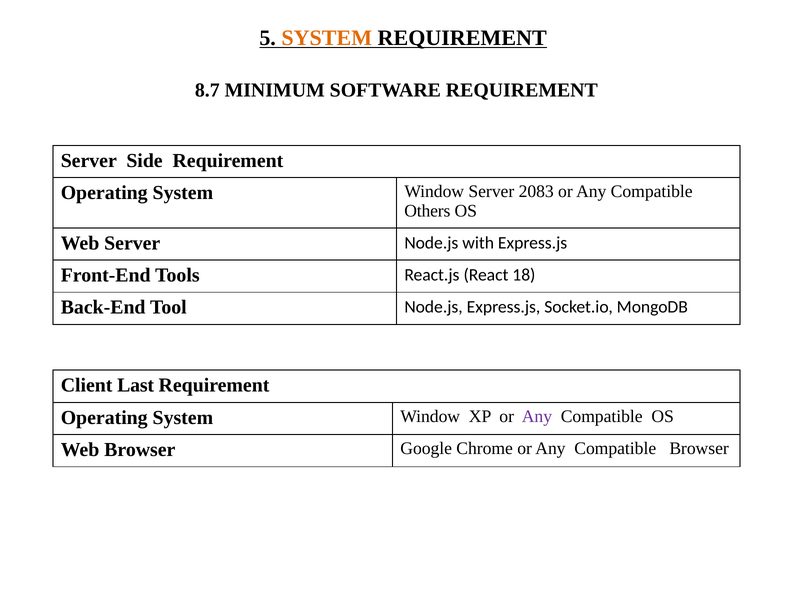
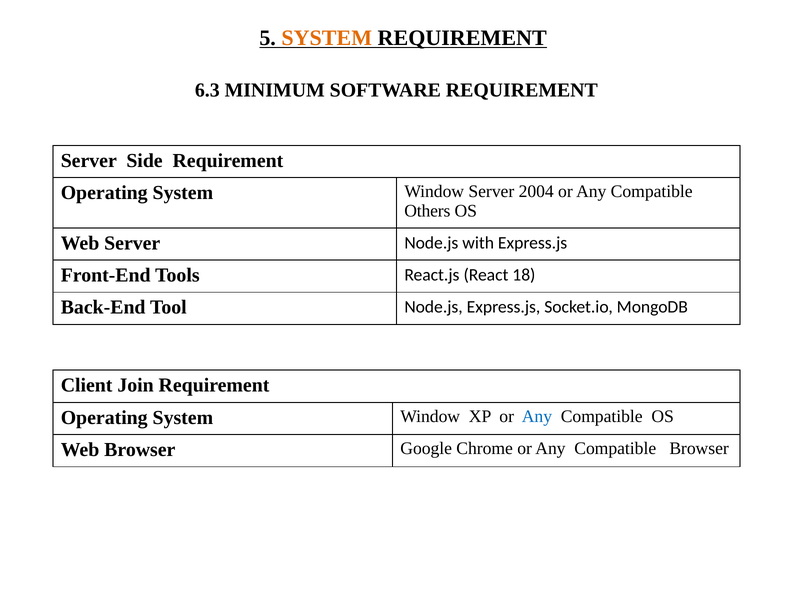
8.7: 8.7 -> 6.3 (207, 90)
2083: 2083 -> 2004 (536, 191)
Last: Last -> Join (136, 385)
Any colour: purple -> blue (537, 416)
